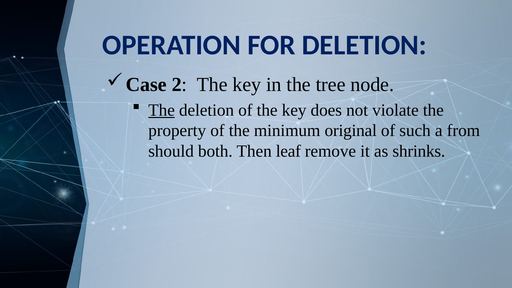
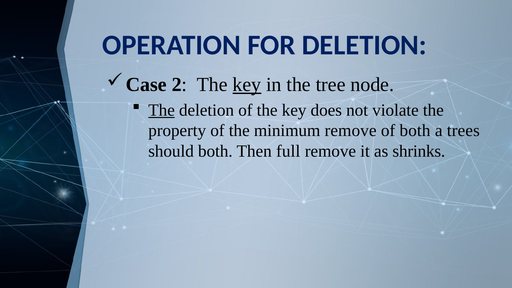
key underline: none -> present (247, 85)
minimum original: original -> remove (351, 131)
of such: such -> both (415, 131)
from: from -> trees (463, 131)
leaf: leaf -> full (288, 151)
